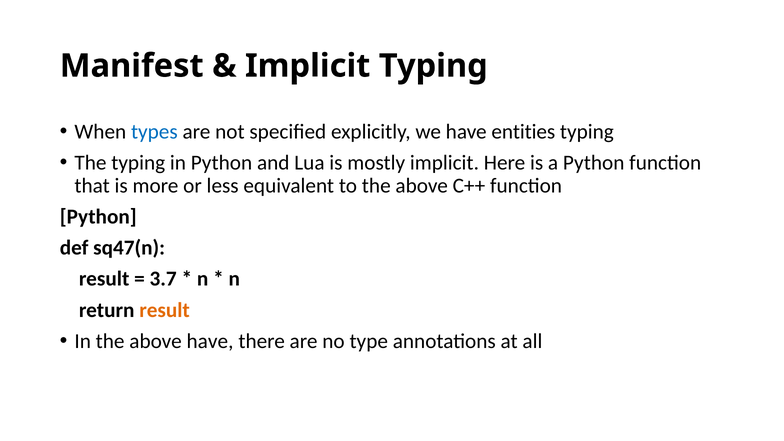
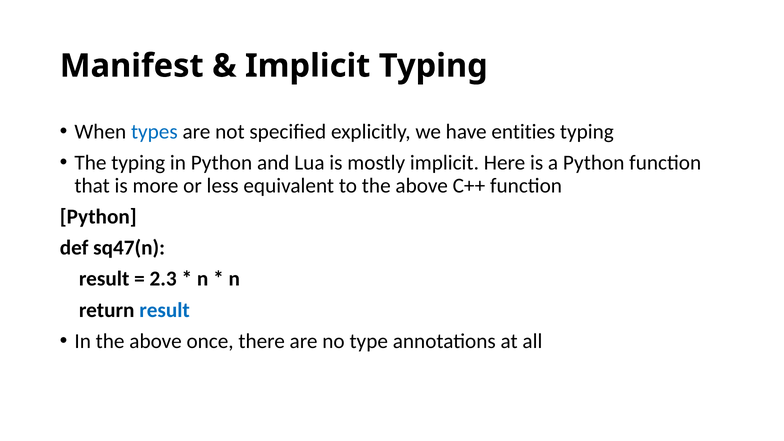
3.7: 3.7 -> 2.3 (163, 279)
result colour: orange -> blue (165, 310)
above have: have -> once (210, 341)
